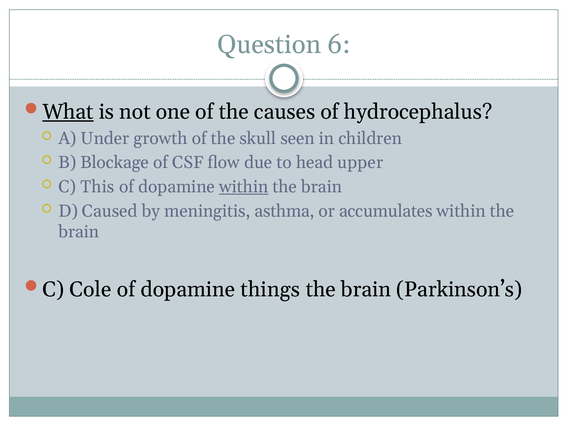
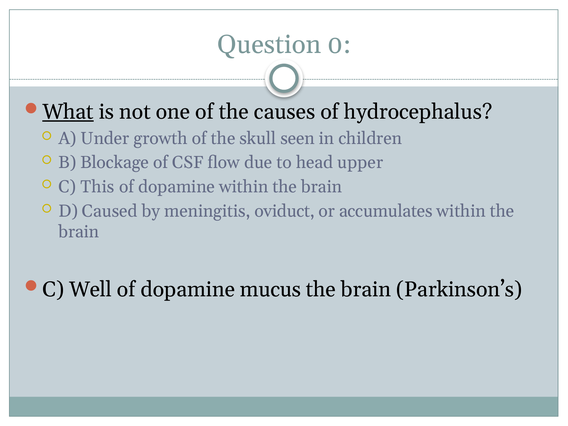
6: 6 -> 0 (339, 45)
within underline: present -> none (244, 187)
asthma: asthma -> oviduct (285, 211)
Cole: Cole -> Well (91, 289)
things: things -> mucus (271, 289)
